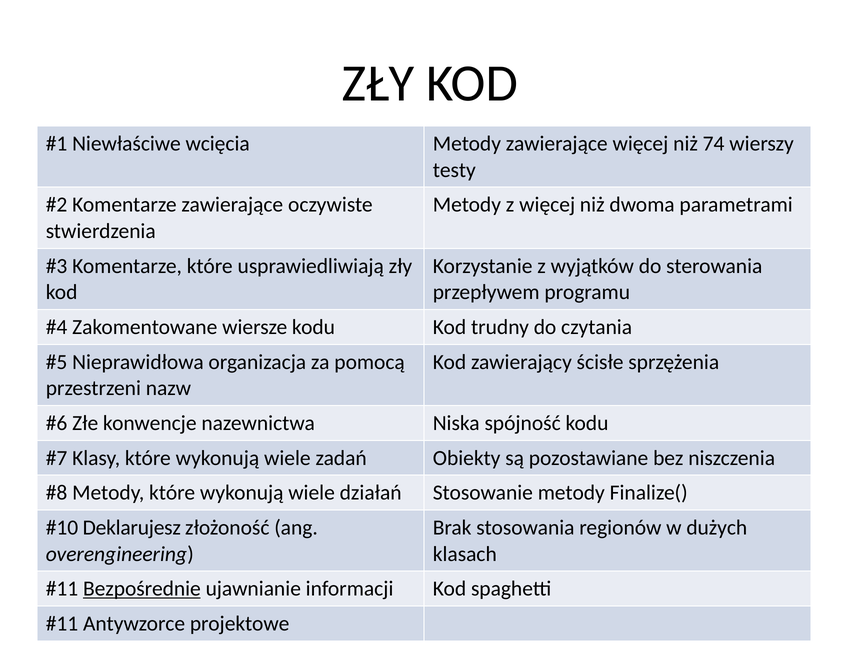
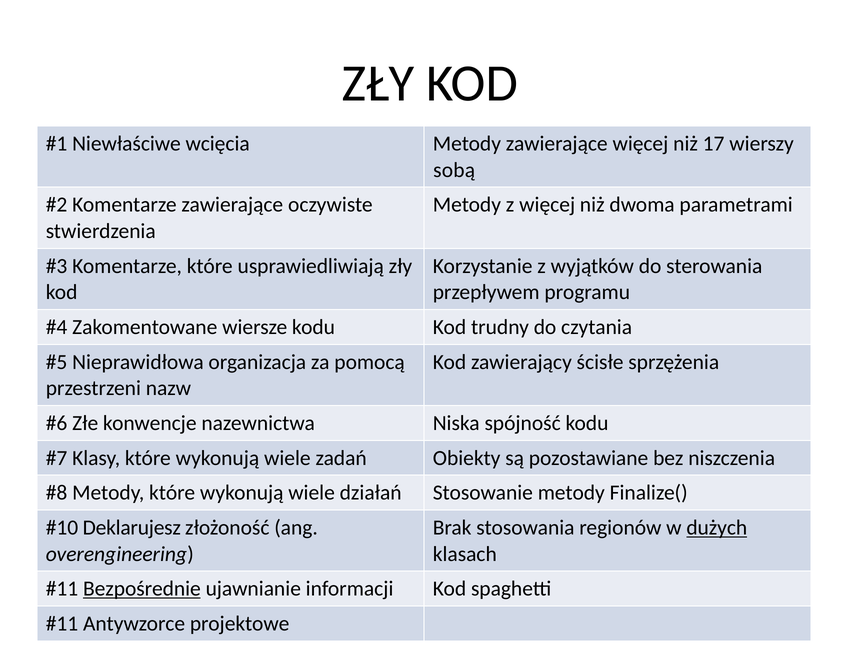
74: 74 -> 17 (714, 144)
testy: testy -> sobą (454, 170)
dużych underline: none -> present (717, 528)
